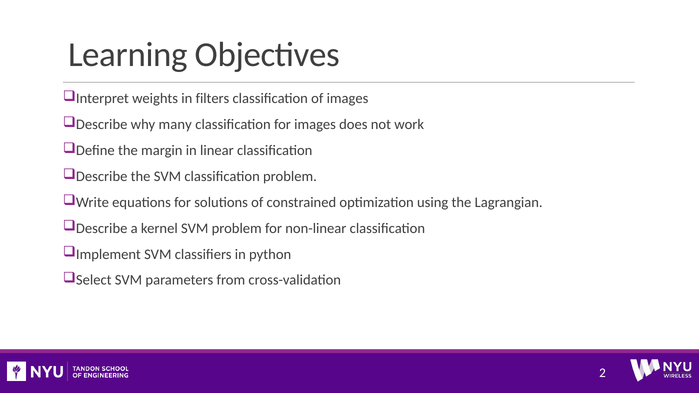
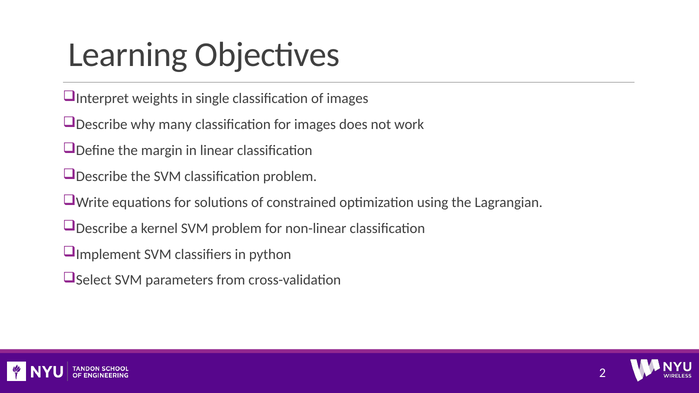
filters: filters -> single (212, 99)
